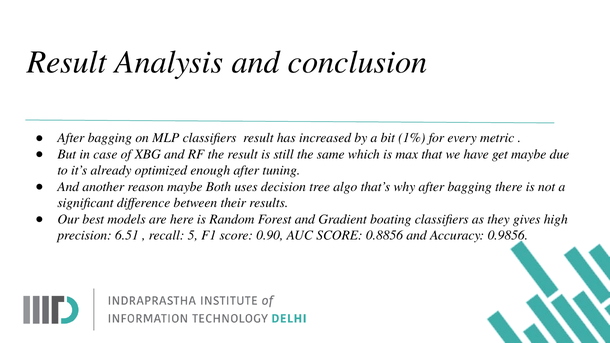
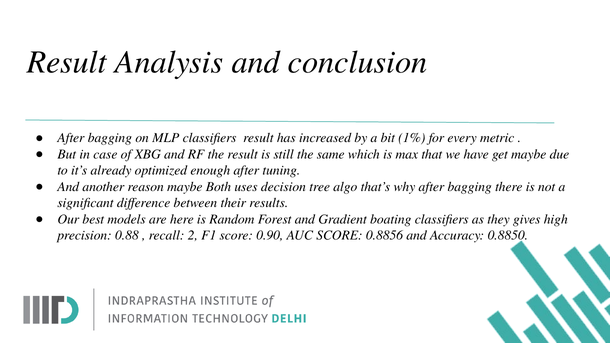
6.51: 6.51 -> 0.88 (127, 236)
5: 5 -> 2 (193, 236)
0.9856: 0.9856 -> 0.8850 (508, 236)
